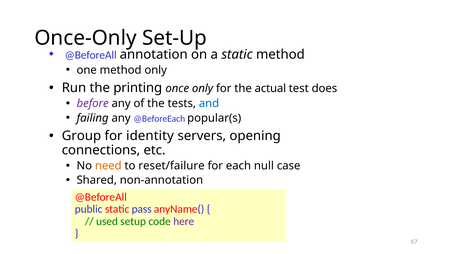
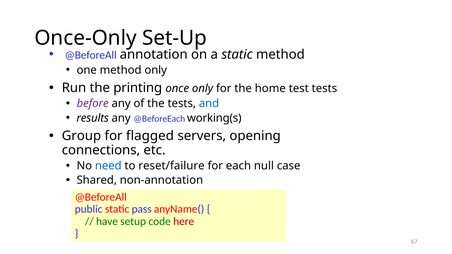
actual: actual -> home (270, 89)
test does: does -> tests (324, 89)
failing: failing -> results (93, 118)
popular(s: popular(s -> working(s (214, 118)
identity: identity -> flagged (150, 136)
need colour: orange -> blue (108, 166)
used: used -> have (107, 222)
here colour: purple -> red (184, 222)
